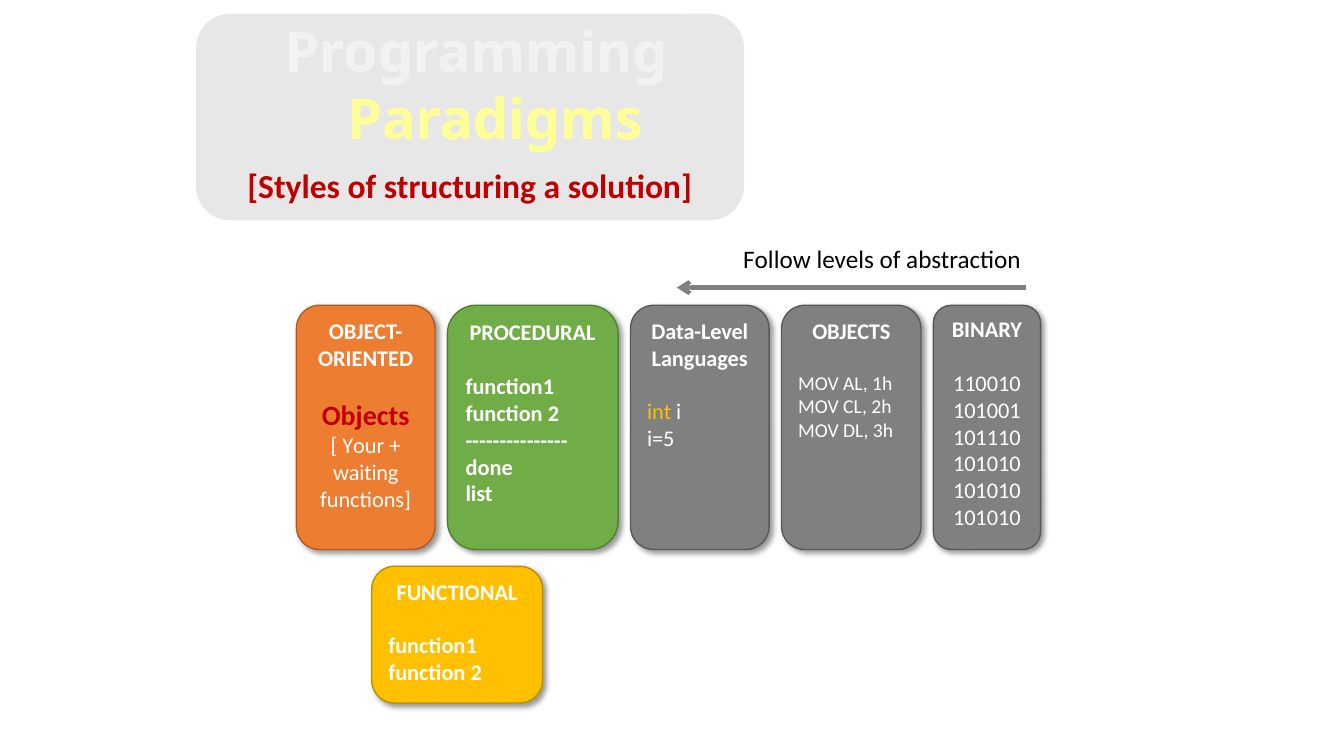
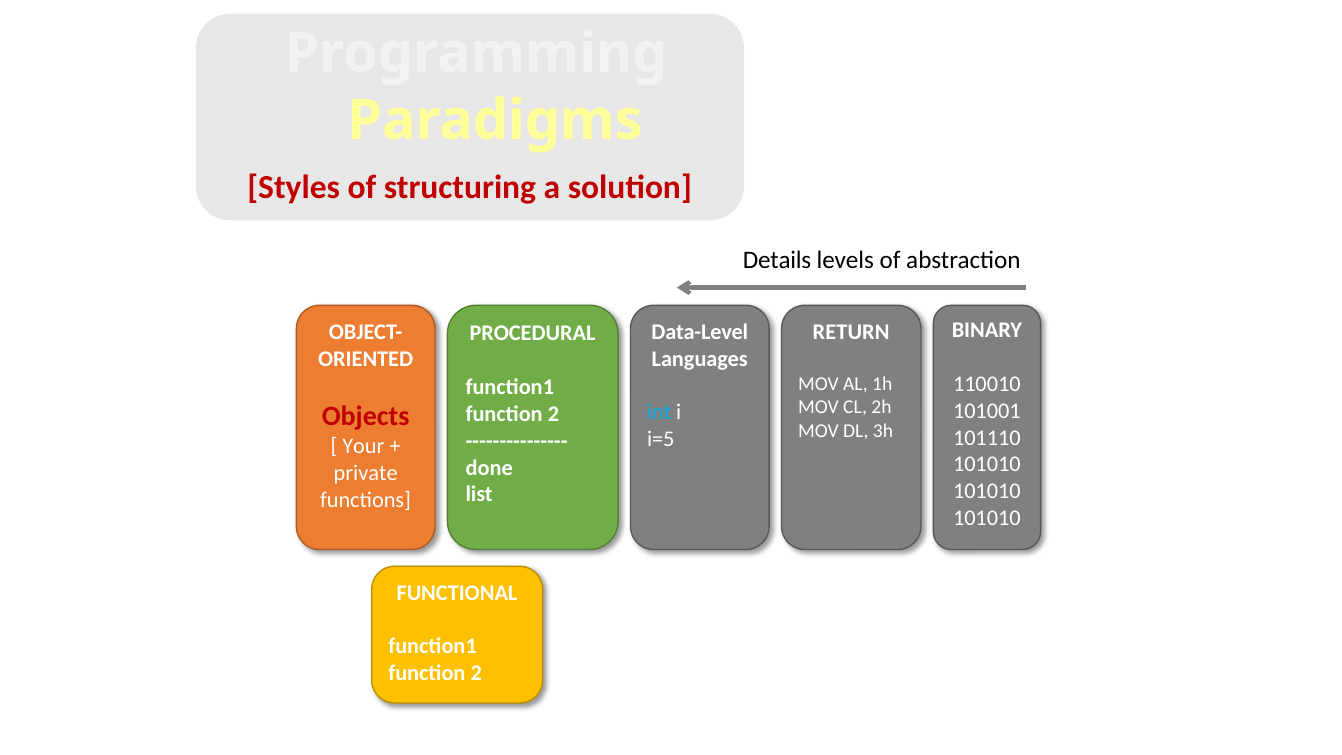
Follow: Follow -> Details (777, 260)
OBJECTS: OBJECTS -> RETURN (851, 332)
int colour: yellow -> light blue (659, 412)
waiting: waiting -> private (366, 473)
